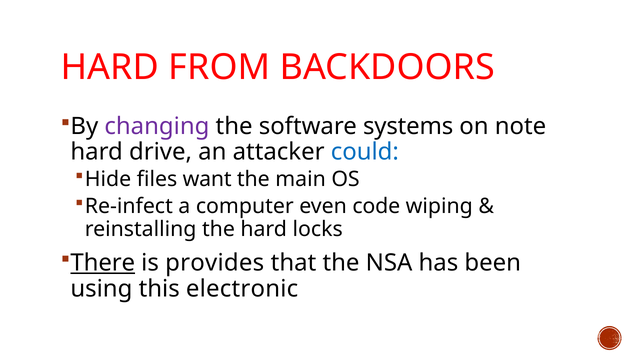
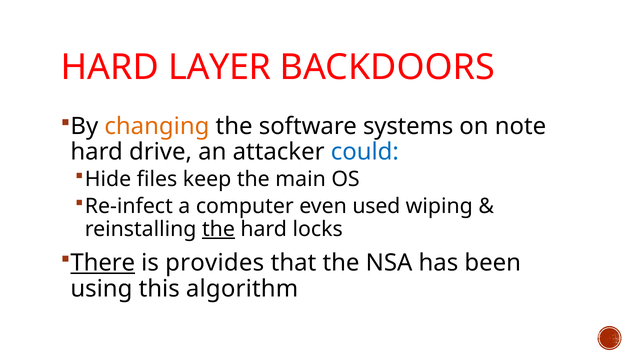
FROM: FROM -> LAYER (220, 67)
changing colour: purple -> orange (157, 126)
want: want -> keep (207, 179)
code: code -> used (376, 206)
the underline: none -> present (218, 229)
electronic: electronic -> algorithm (242, 289)
